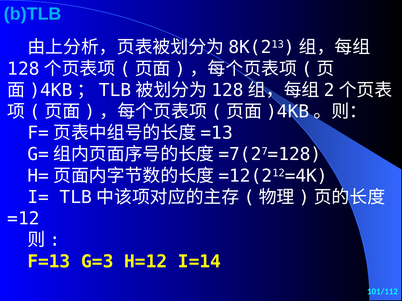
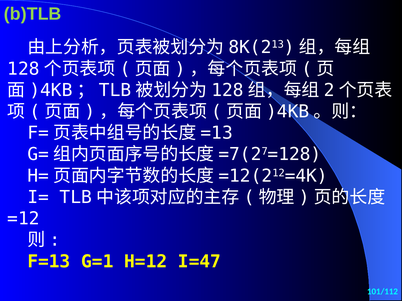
b)TLB colour: light blue -> light green (33, 14)
G=3: G=3 -> G=1 (97, 262)
I=14: I=14 -> I=47 (199, 262)
